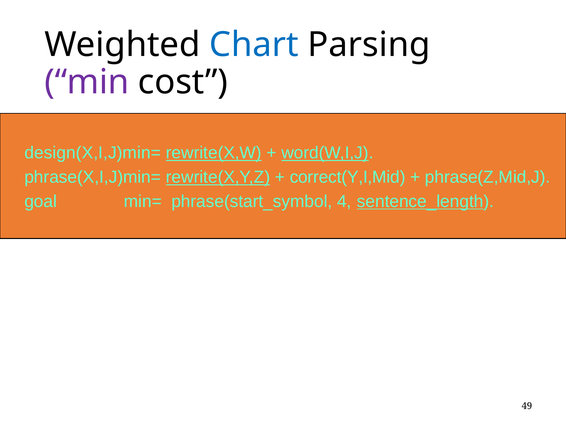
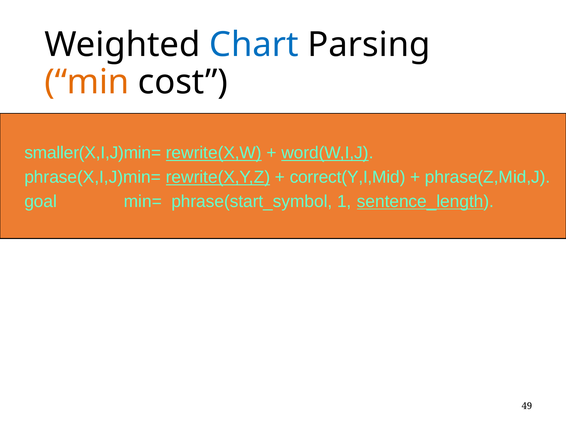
min colour: purple -> orange (87, 82)
design(X,I,J)min=: design(X,I,J)min= -> smaller(X,I,J)min= (93, 153)
4: 4 -> 1 (344, 201)
